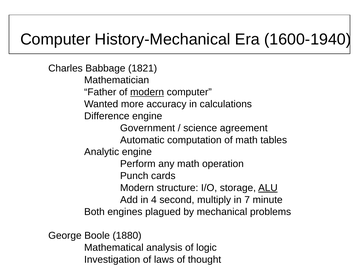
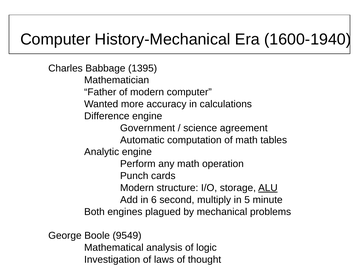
1821: 1821 -> 1395 (143, 68)
modern underline: present -> none (147, 92)
4: 4 -> 6 (154, 200)
7: 7 -> 5 (247, 200)
1880: 1880 -> 9549 (127, 236)
